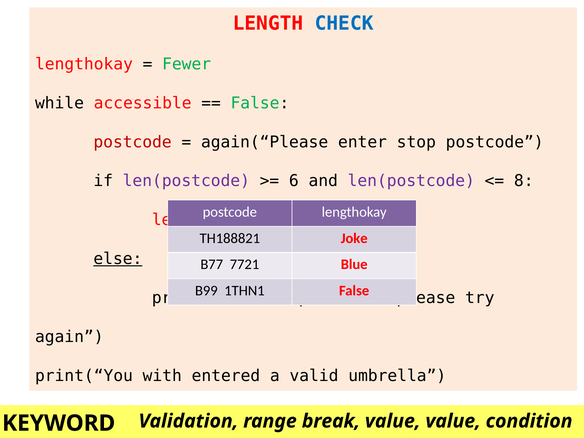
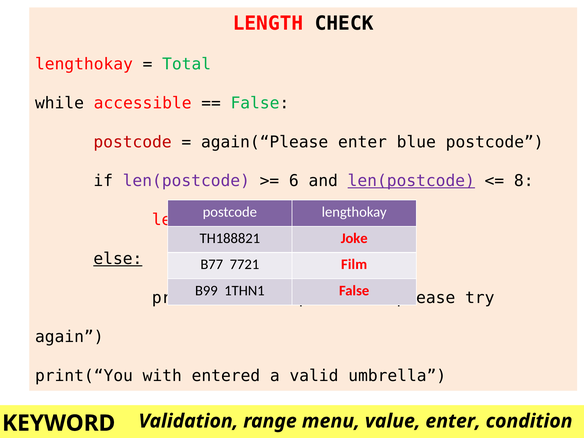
CHECK colour: blue -> black (344, 23)
Fewer: Fewer -> Total (187, 64)
stop: stop -> blue (416, 142)
len(postcode underline: none -> present (411, 181)
Blue: Blue -> Film (354, 265)
break: break -> menu (331, 421)
value value: value -> enter (453, 421)
